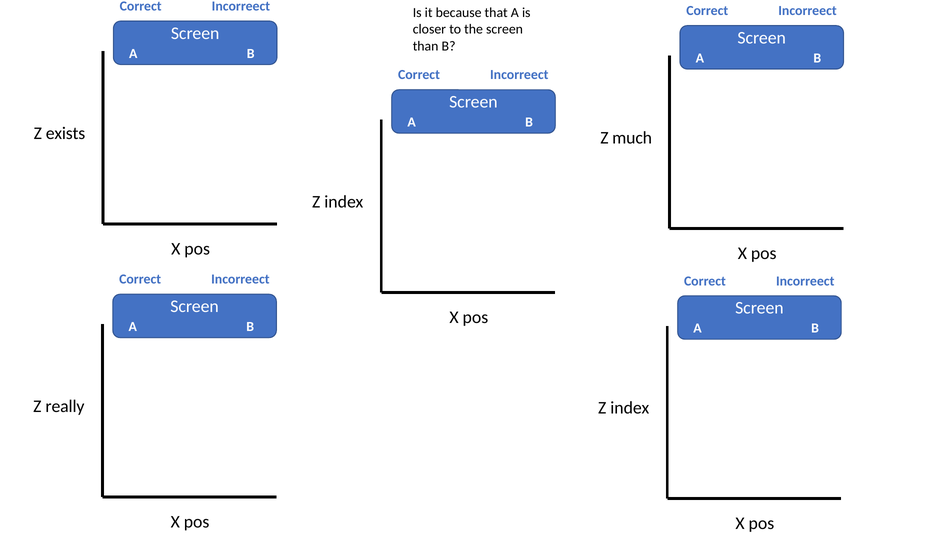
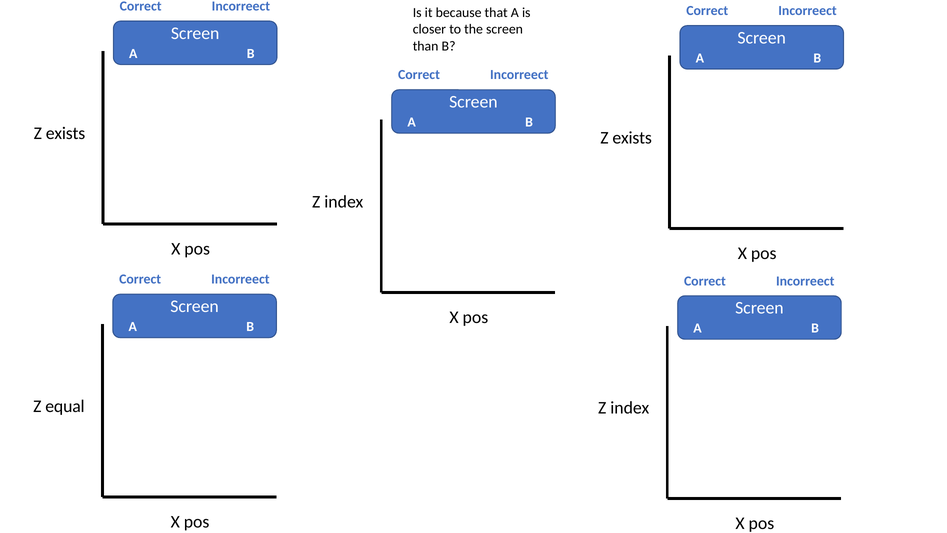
much: much -> exists (632, 138)
really: really -> equal (65, 406)
